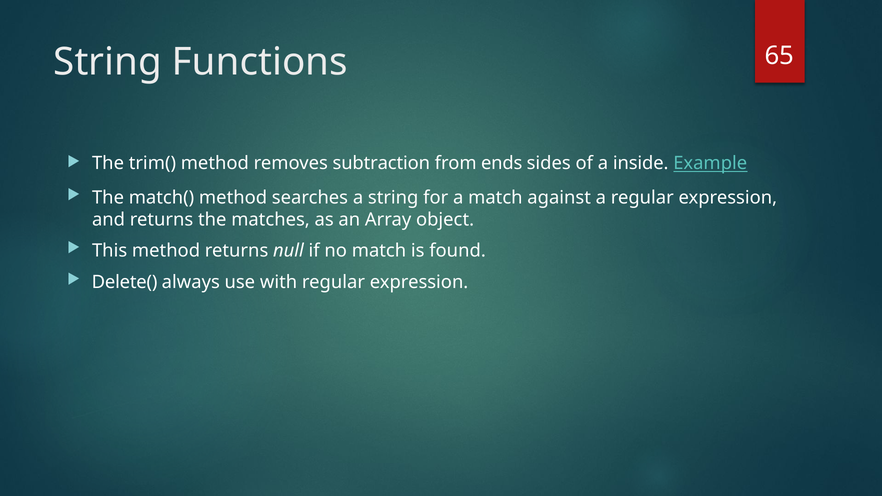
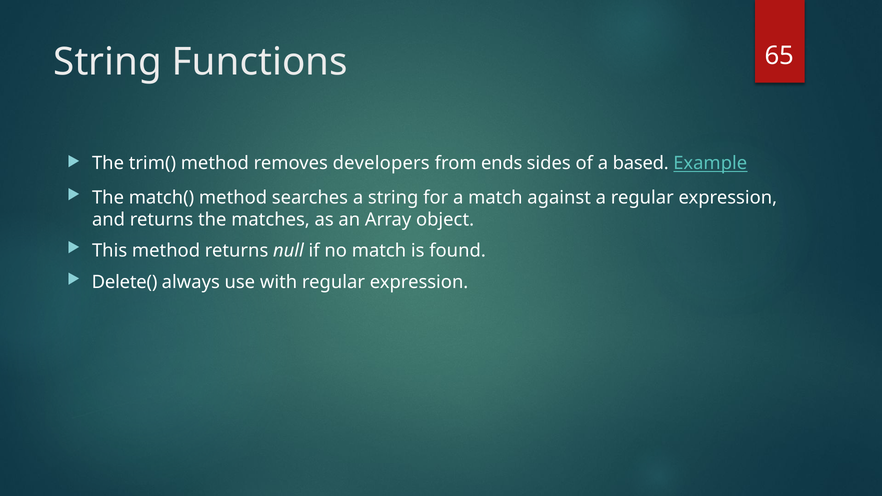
subtraction: subtraction -> developers (381, 163)
inside: inside -> based (641, 163)
